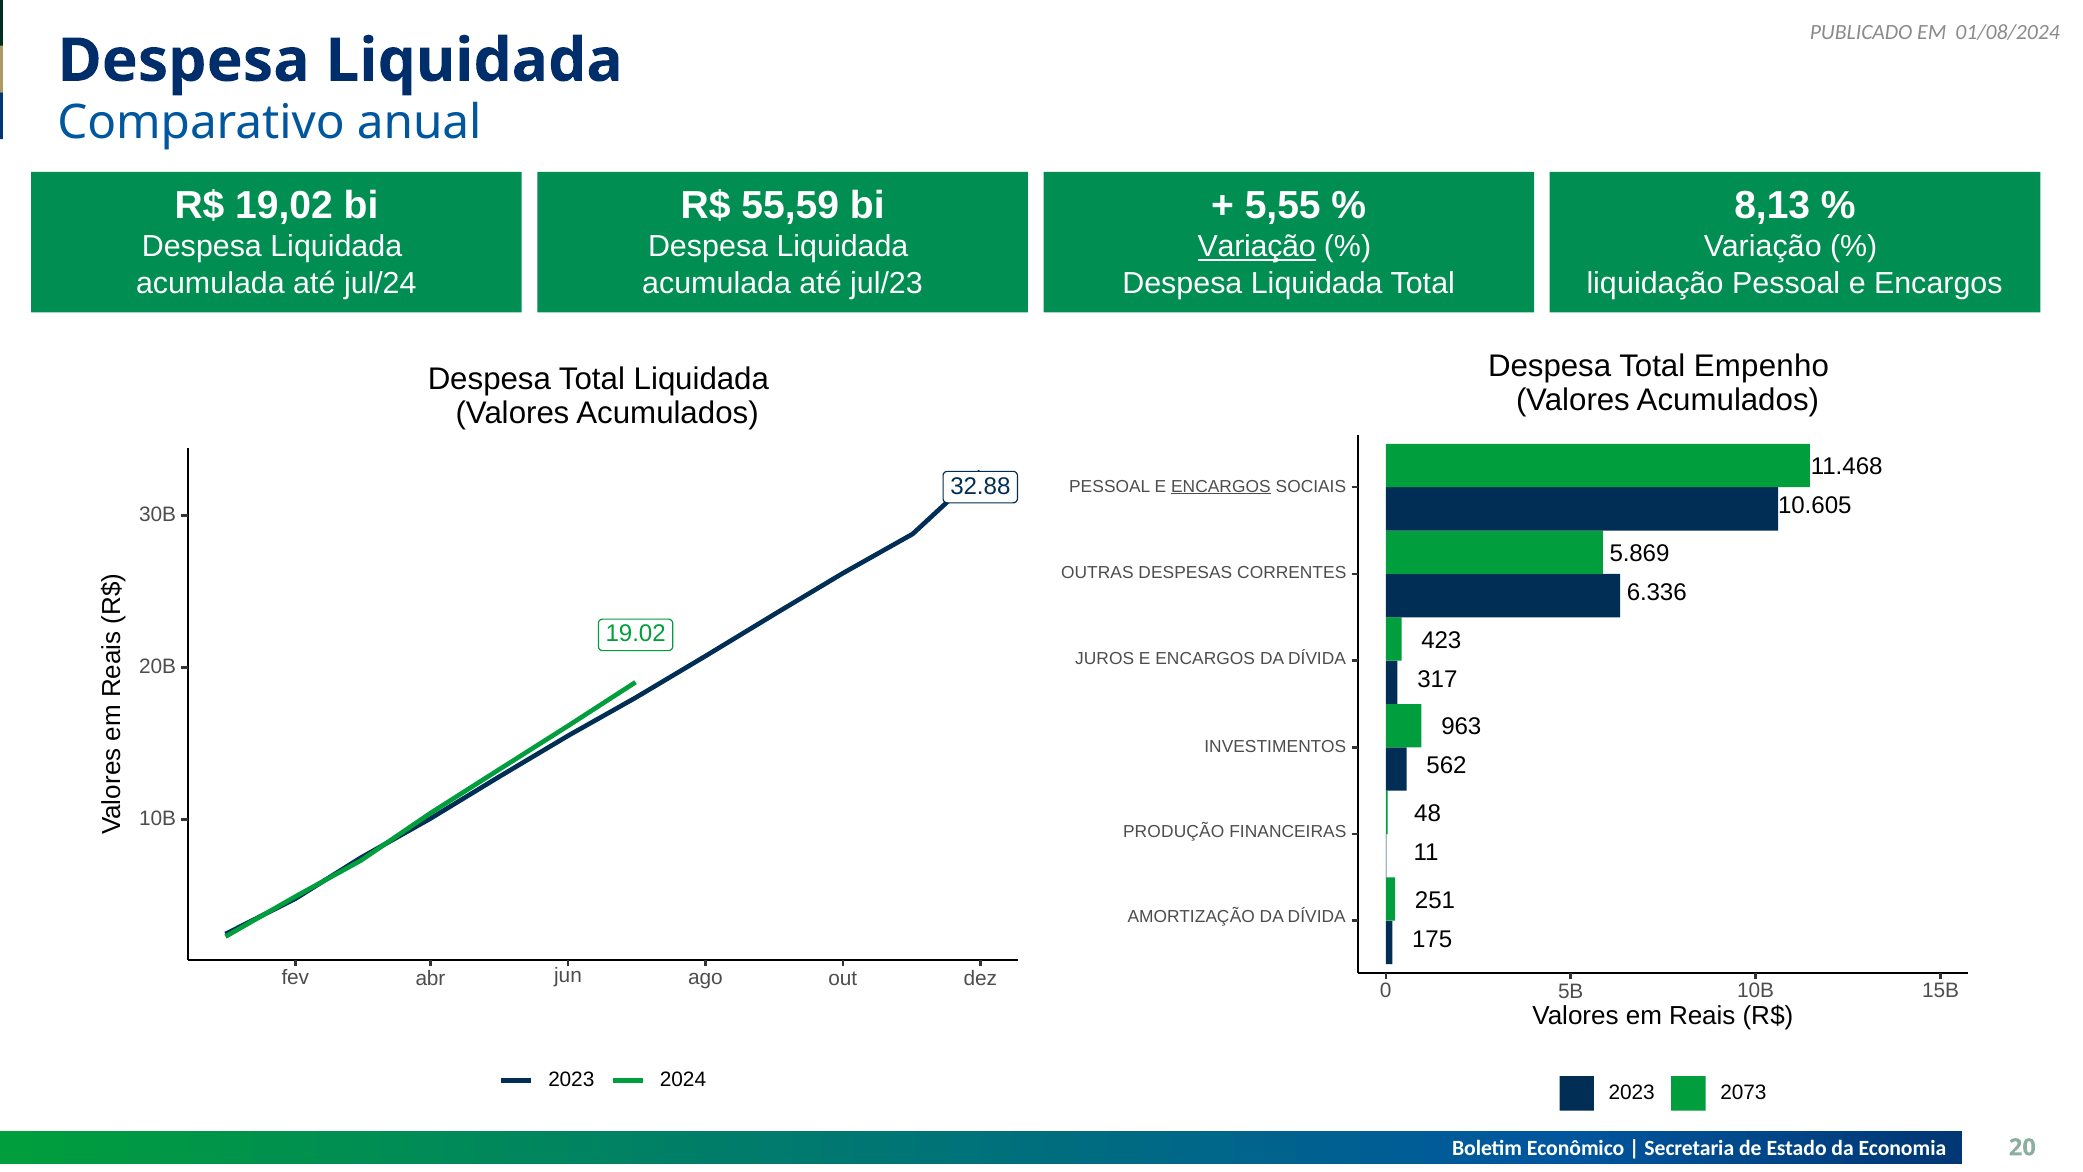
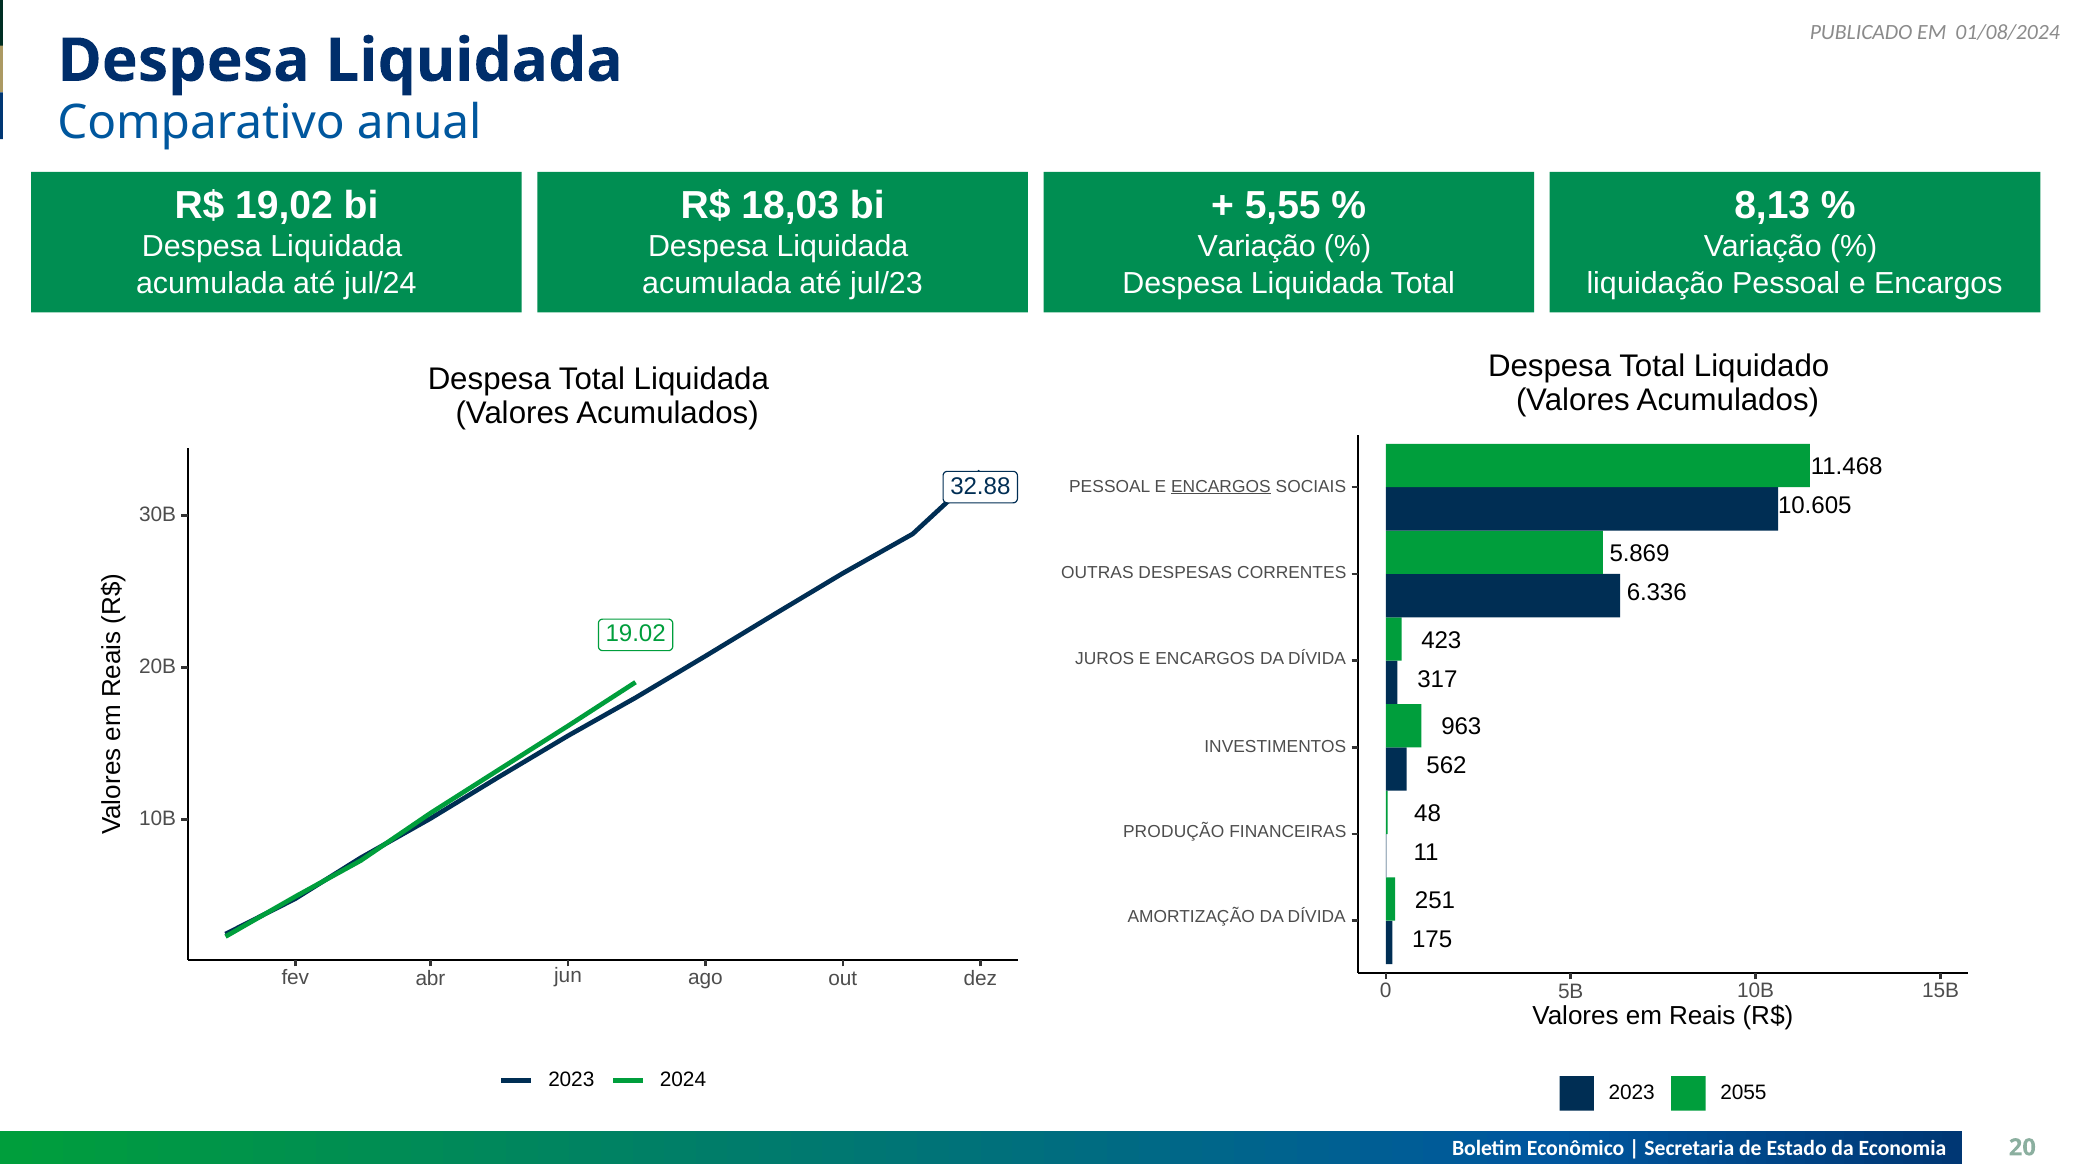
55,59: 55,59 -> 18,03 (790, 206)
Variação underline: present -> none (1257, 247)
Empenho: Empenho -> Liquidado (1762, 366)
2073: 2073 -> 2055 (1743, 1092)
